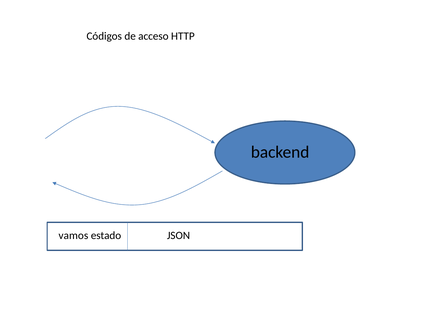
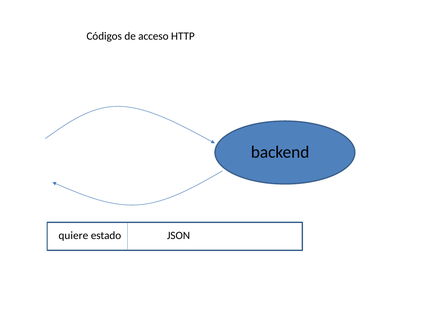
vamos: vamos -> quiere (73, 236)
